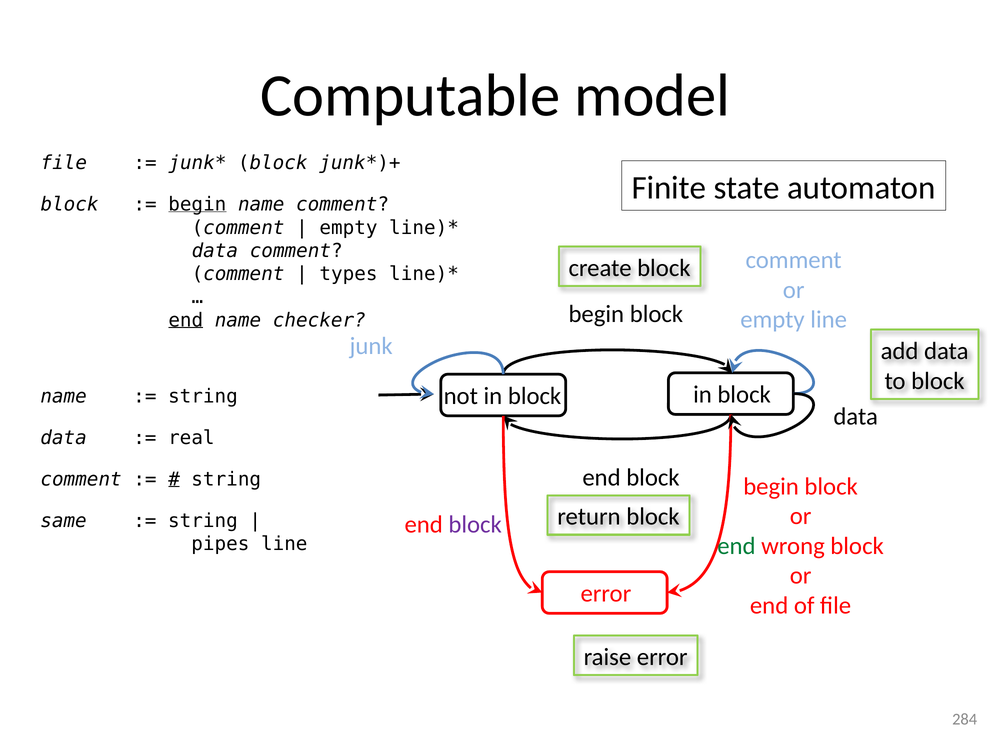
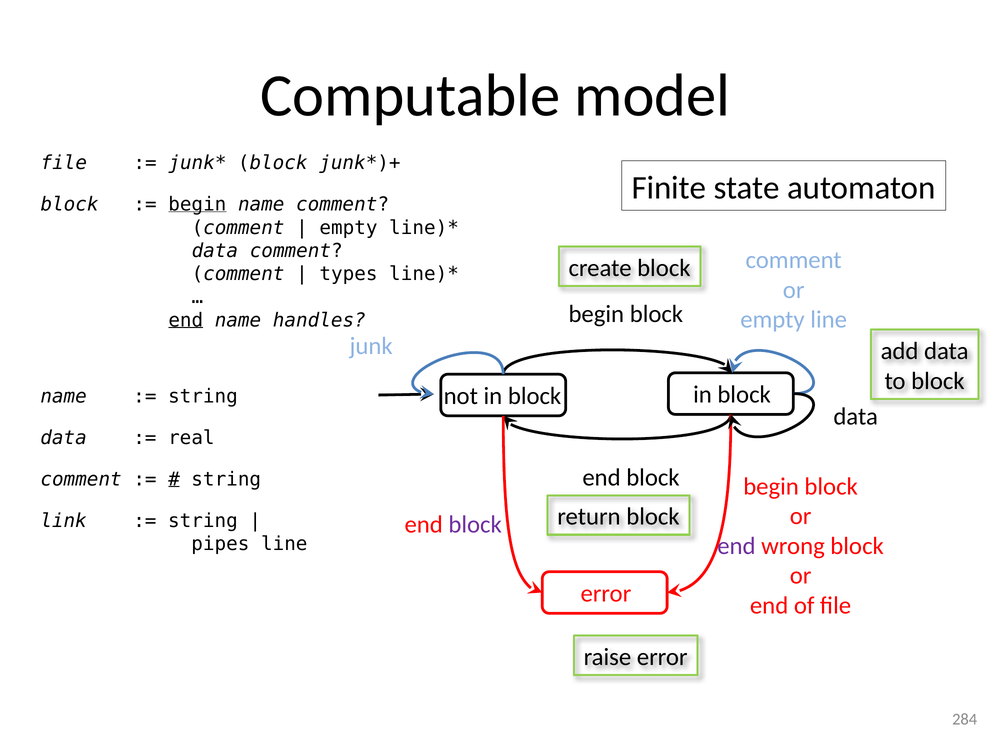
checker: checker -> handles (319, 320)
same: same -> link (64, 521)
end colour: green -> purple (736, 546)
